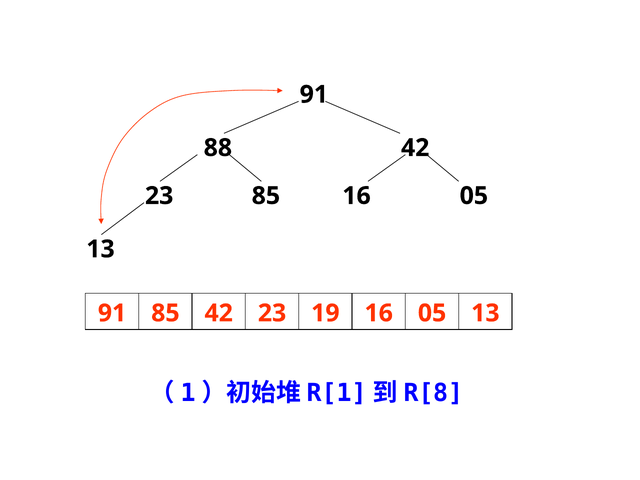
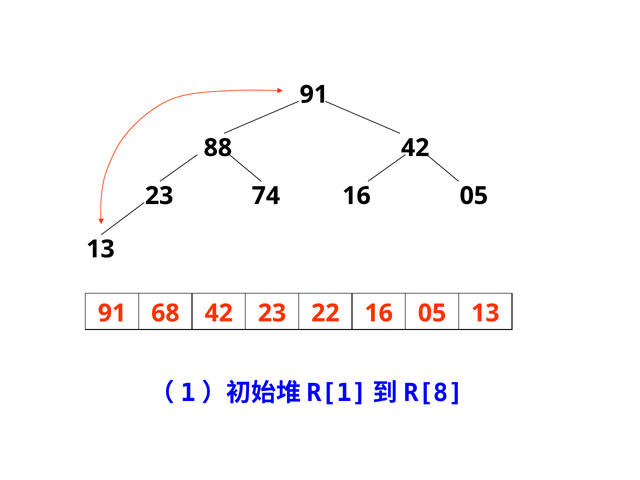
23 85: 85 -> 74 (266, 196)
91 85: 85 -> 68 (165, 313)
19: 19 -> 22 (325, 313)
